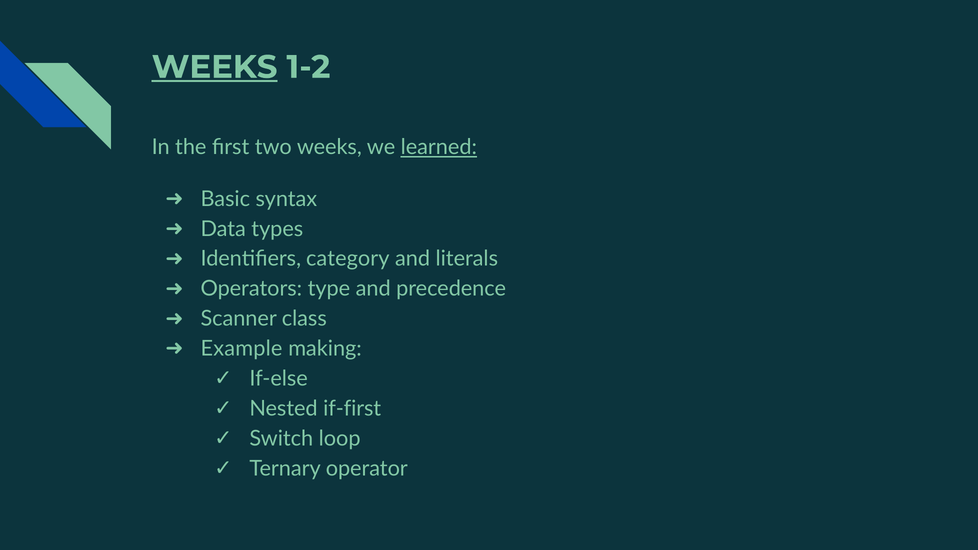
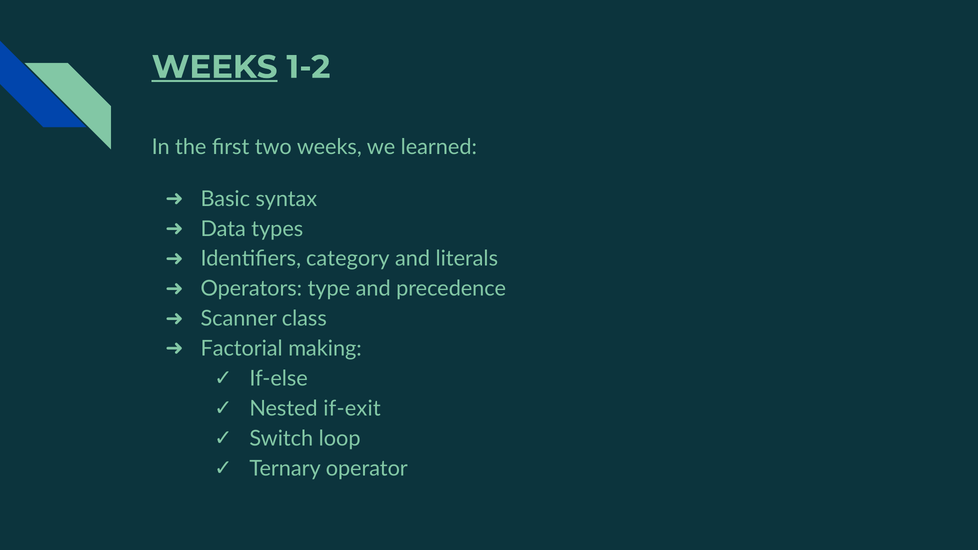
learned underline: present -> none (439, 147)
Example: Example -> Factorial (242, 349)
if-first: if-first -> if-exit (352, 409)
